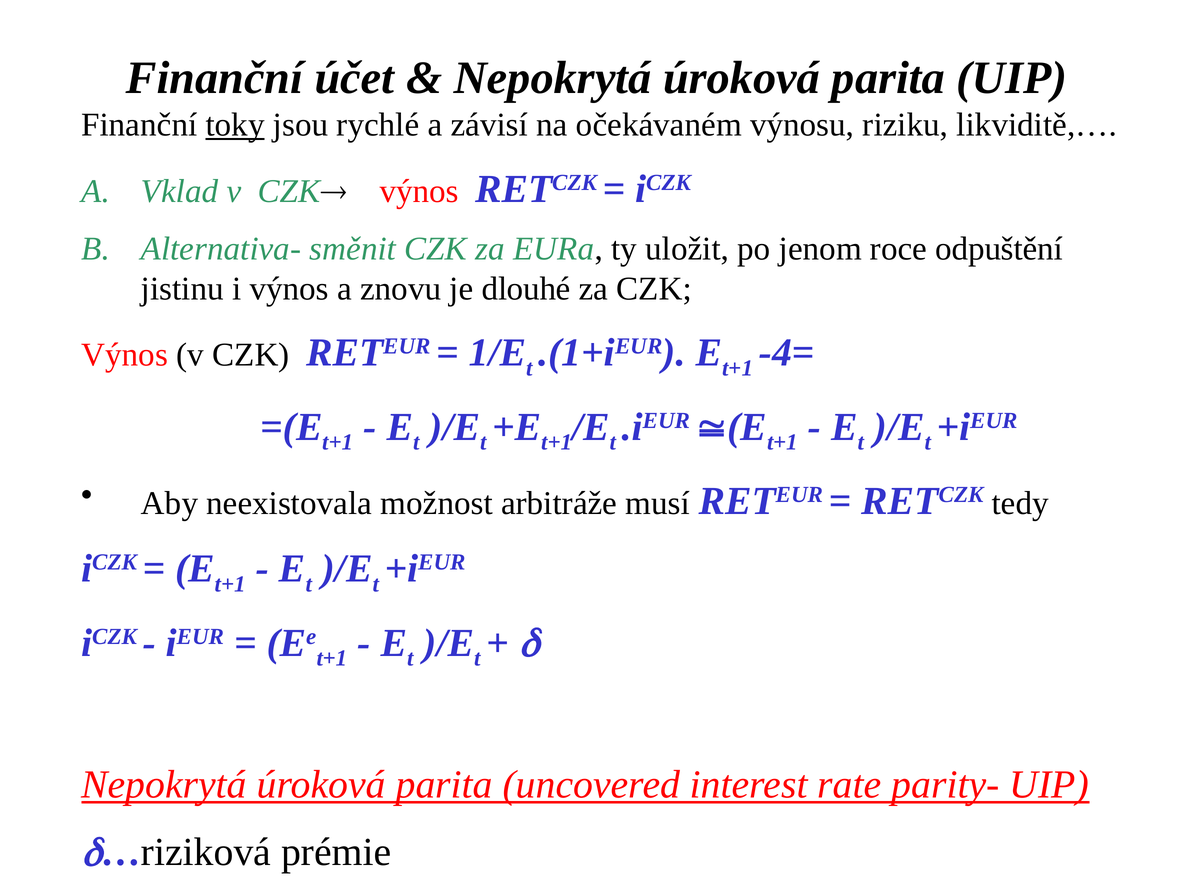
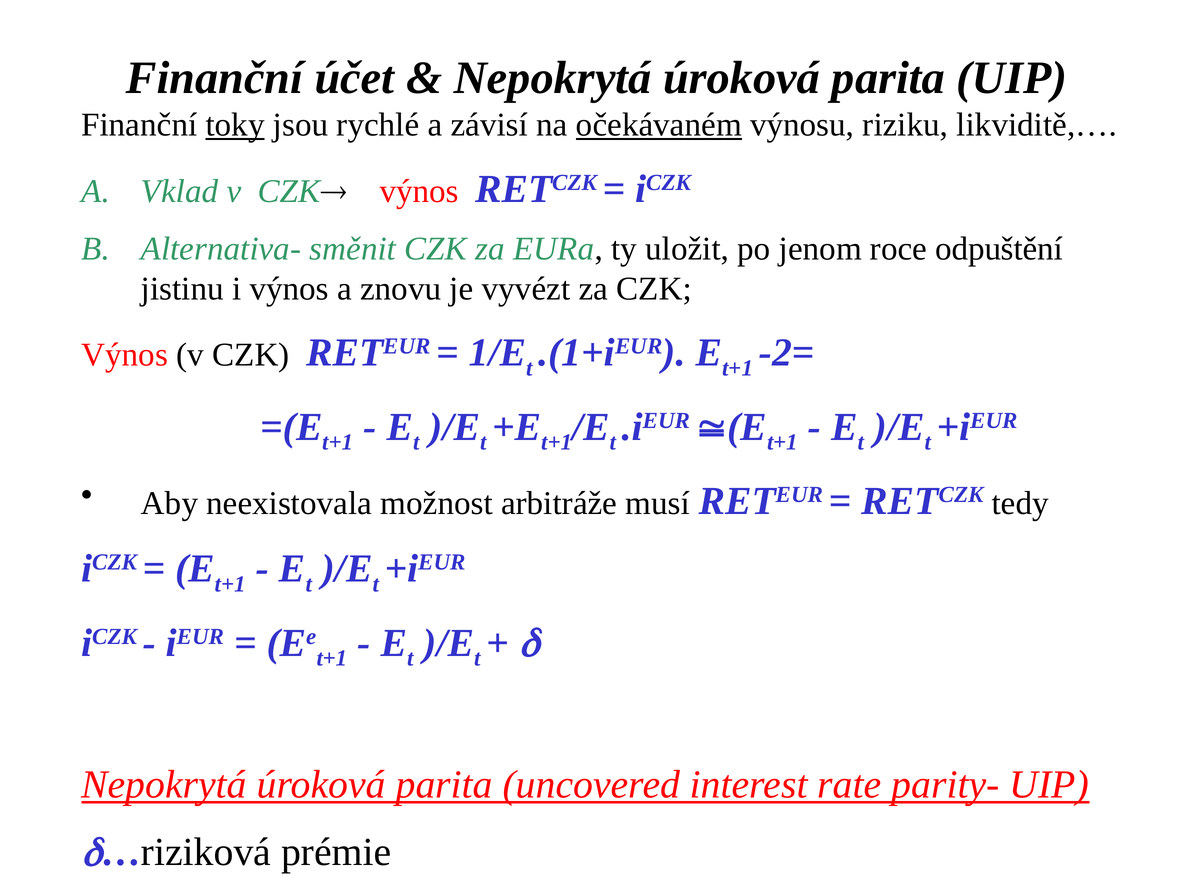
očekávaném underline: none -> present (659, 125)
dlouhé: dlouhé -> vyvézt (526, 289)
-4=: -4= -> -2= (787, 353)
